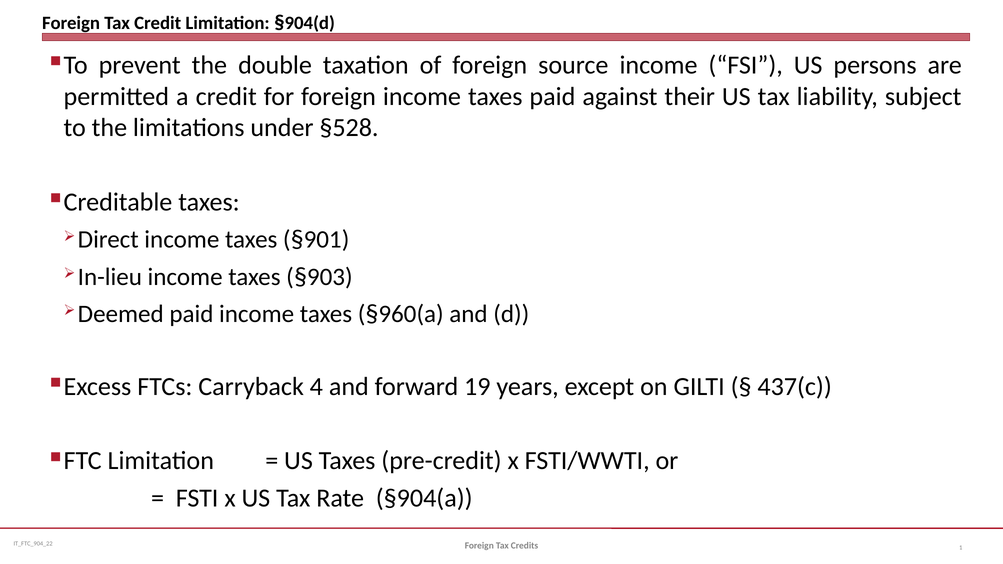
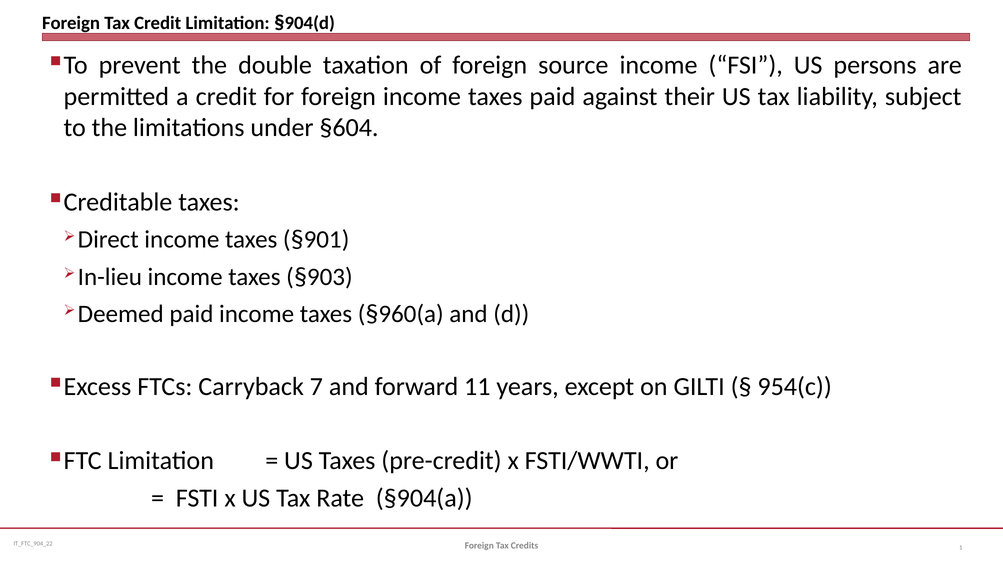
§528: §528 -> §604 (349, 128)
4: 4 -> 7 (316, 387)
19: 19 -> 11 (477, 387)
437(c: 437(c -> 954(c (795, 387)
